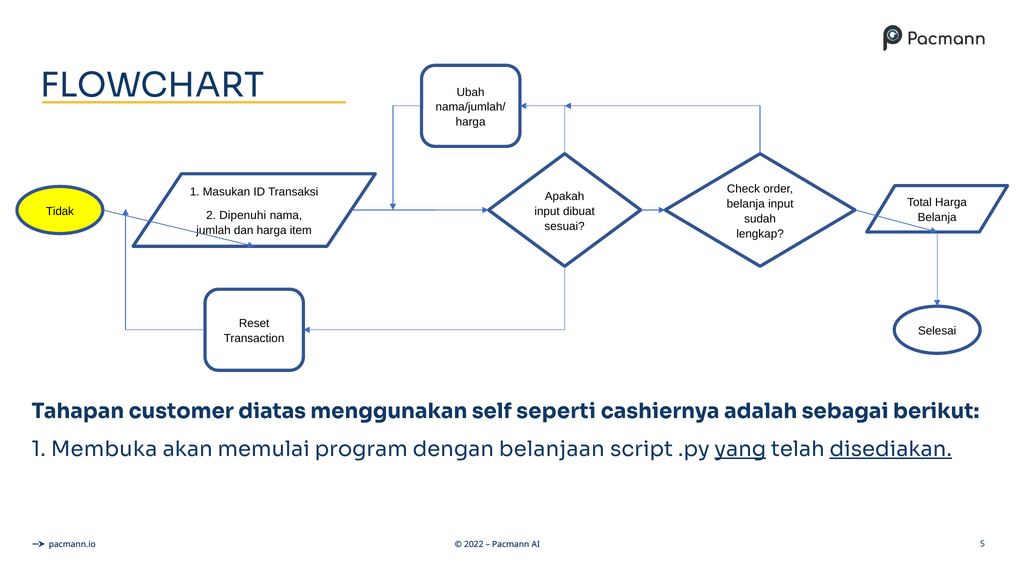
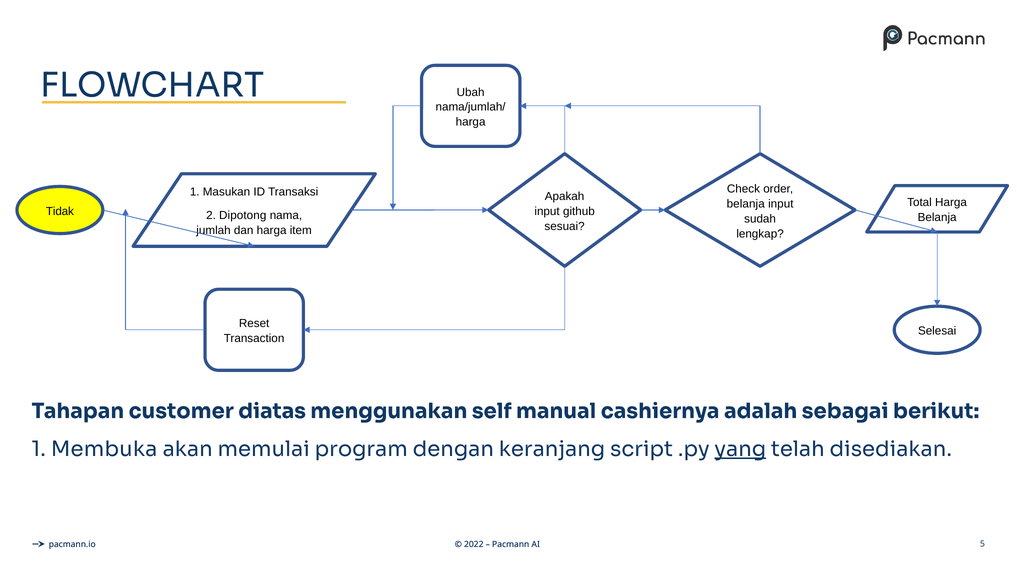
dibuat: dibuat -> github (579, 211)
Dipenuhi: Dipenuhi -> Dipotong (243, 216)
seperti: seperti -> manual (556, 411)
belanjaan: belanjaan -> keranjang (552, 449)
disediakan underline: present -> none (891, 449)
